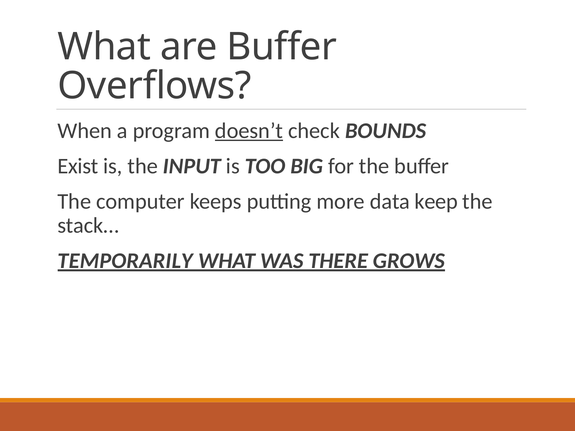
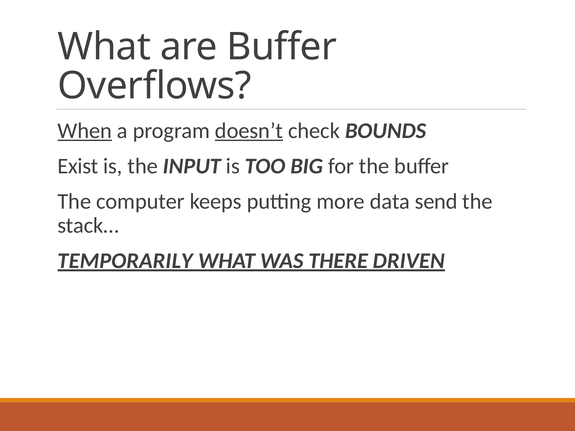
When underline: none -> present (85, 131)
keep: keep -> send (436, 201)
GROWS: GROWS -> DRIVEN (409, 261)
